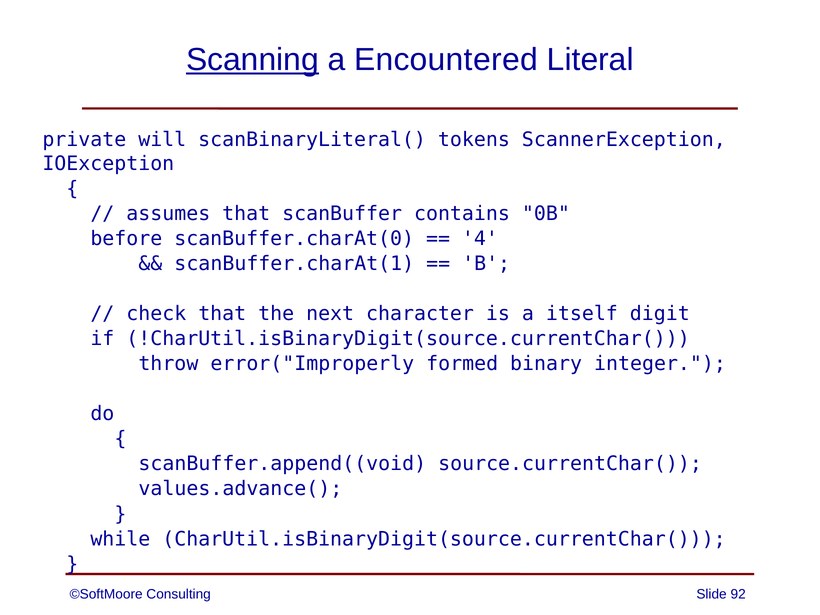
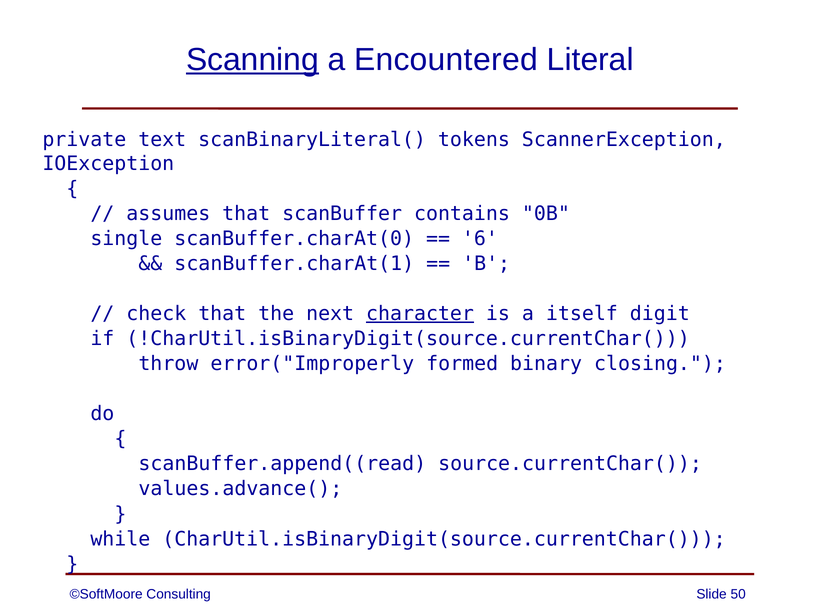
will: will -> text (162, 140)
before: before -> single (126, 239)
4: 4 -> 6 (480, 239)
character underline: none -> present (420, 314)
integer: integer -> closing (660, 364)
scanBuffer.append((void: scanBuffer.append((void -> scanBuffer.append((read (282, 464)
92: 92 -> 50 (738, 594)
